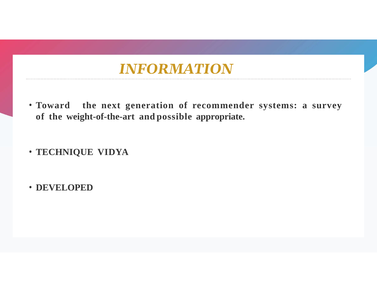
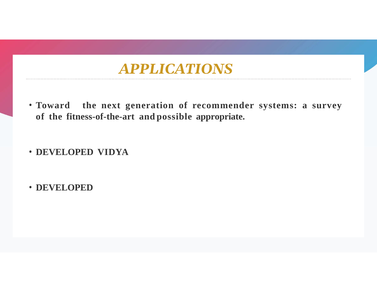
INFORMATION: INFORMATION -> APPLICATIONS (176, 69)
weight-of-the-art: weight-of-the-art -> fitness-of-the-art (100, 116)
TECHNIQUE: TECHNIQUE -> DEVELOPED (65, 152)
